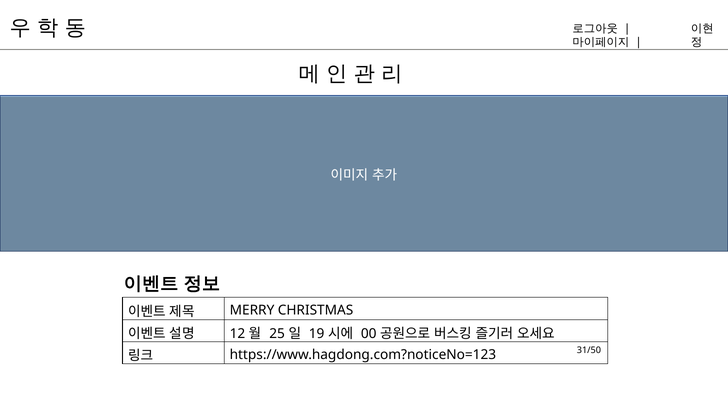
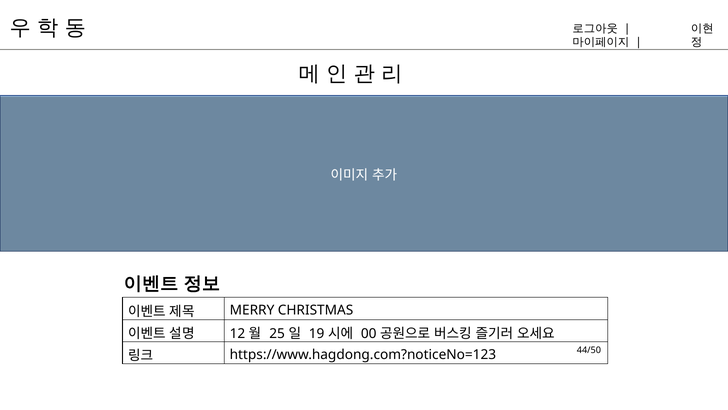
31/50: 31/50 -> 44/50 (589, 350)
